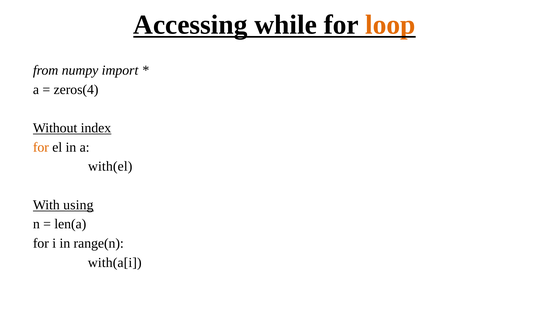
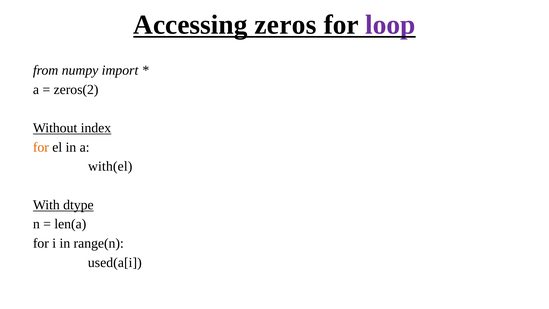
while: while -> zeros (285, 25)
loop colour: orange -> purple (390, 25)
zeros(4: zeros(4 -> zeros(2 (76, 89)
using: using -> dtype (78, 205)
with(a[i: with(a[i -> used(a[i (115, 262)
